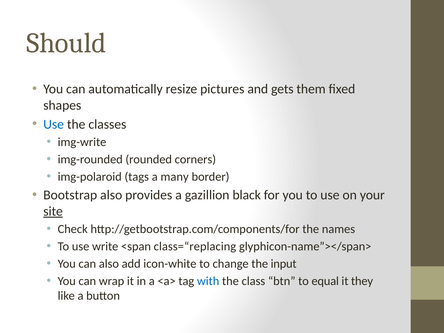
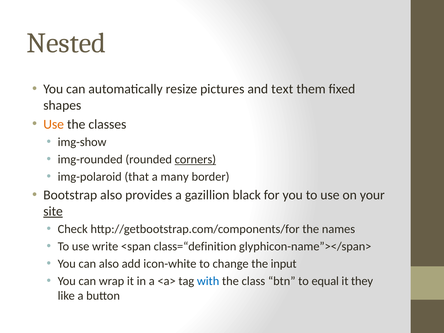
Should: Should -> Nested (66, 43)
gets: gets -> text (282, 89)
Use colour: blue -> orange (54, 124)
img-write: img-write -> img-show (82, 142)
corners underline: none -> present (195, 159)
tags: tags -> that (137, 177)
class=“replacing: class=“replacing -> class=“definition (195, 247)
